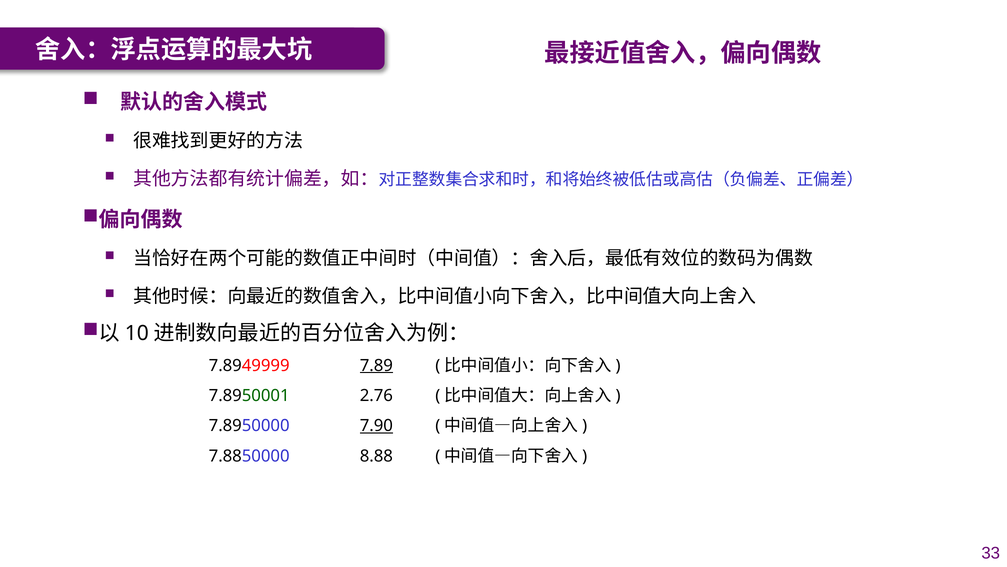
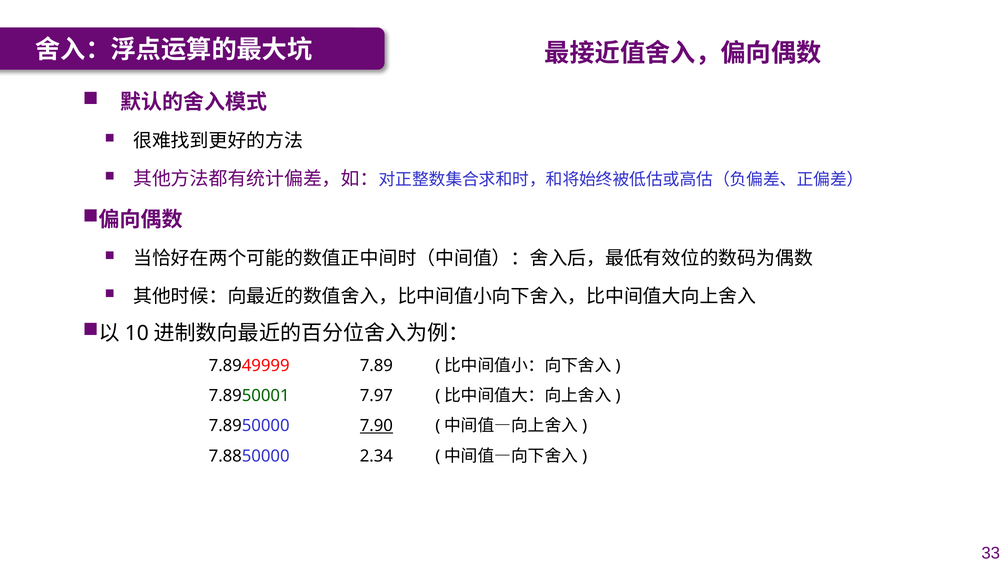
7.89 underline: present -> none (376, 365)
2.76: 2.76 -> 7.97 (376, 395)
8.88: 8.88 -> 2.34 (376, 456)
